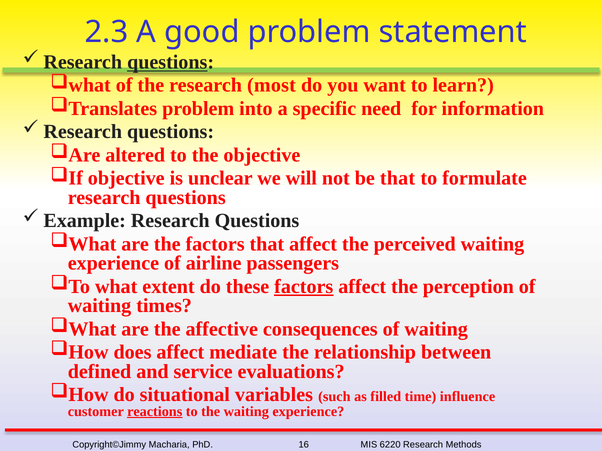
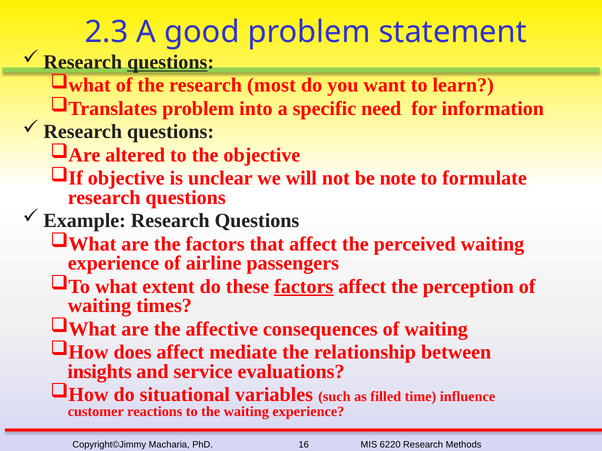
be that: that -> note (398, 179)
defined: defined -> insights (100, 372)
reactions underline: present -> none (155, 412)
